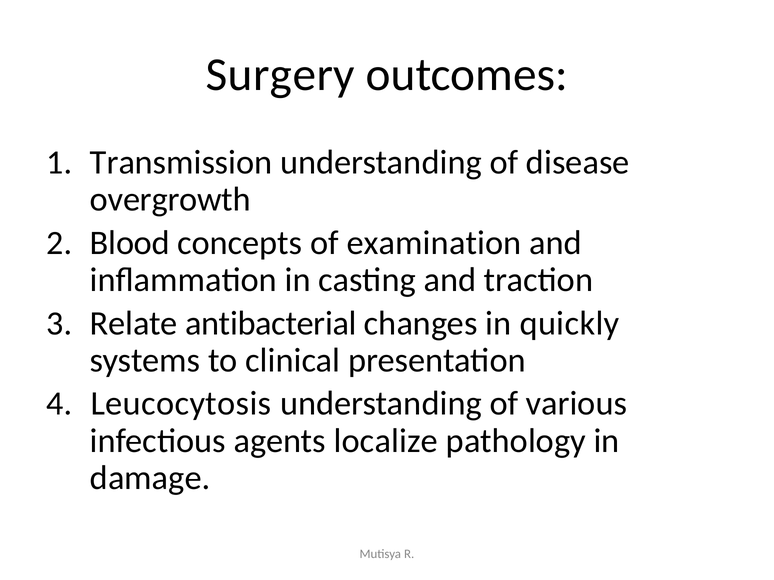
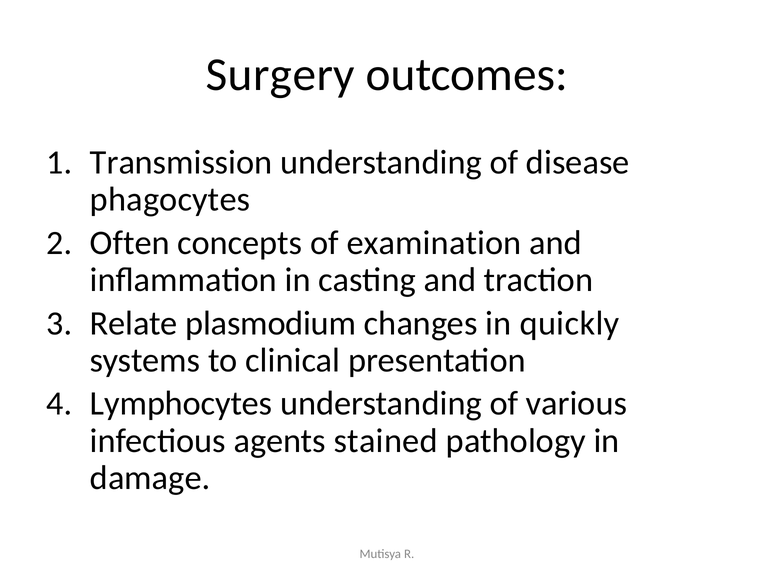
overgrowth: overgrowth -> phagocytes (170, 200)
Blood: Blood -> Often (130, 243)
antibacterial: antibacterial -> plasmodium (271, 323)
Leucocytosis: Leucocytosis -> Lymphocytes (181, 404)
localize: localize -> stained (386, 441)
